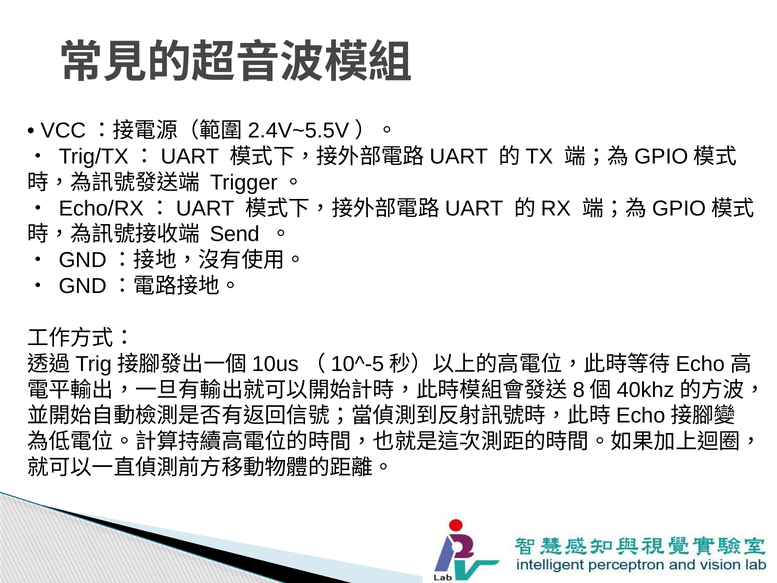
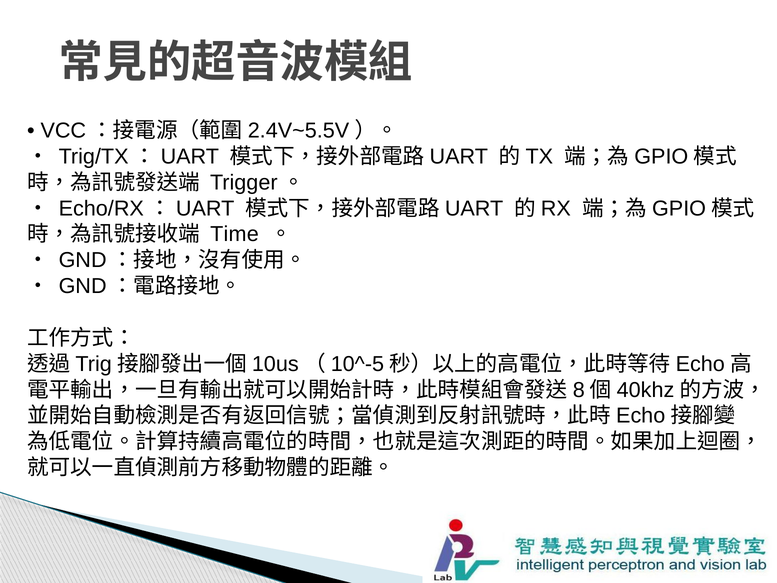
Send: Send -> Time (234, 234)
